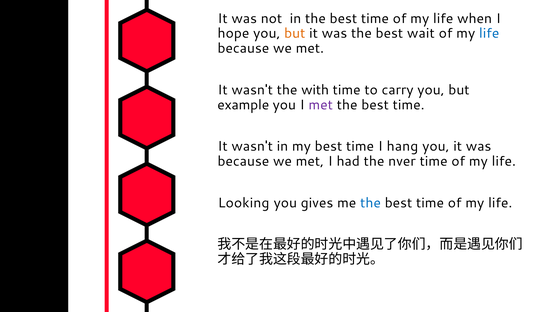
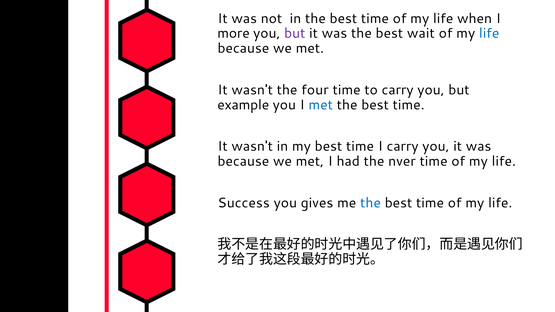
hope: hope -> more (234, 33)
but colour: orange -> purple (295, 33)
with: with -> four (315, 90)
met colour: purple -> blue (321, 105)
I hang: hang -> carry (403, 146)
Looking: Looking -> Success (244, 203)
